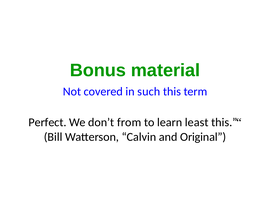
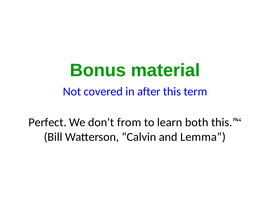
such: such -> after (149, 92)
least: least -> both (197, 123)
Original: Original -> Lemma (203, 137)
